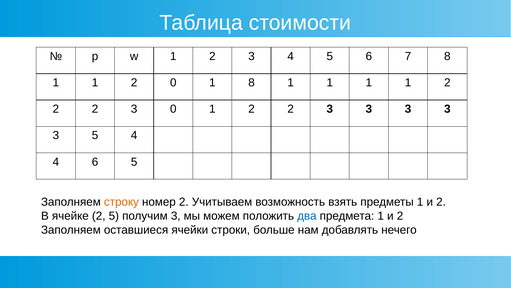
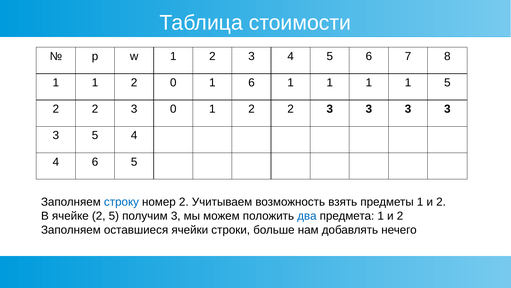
1 8: 8 -> 6 (251, 82)
1 1 1 2: 2 -> 5 (447, 82)
строку colour: orange -> blue (121, 202)
